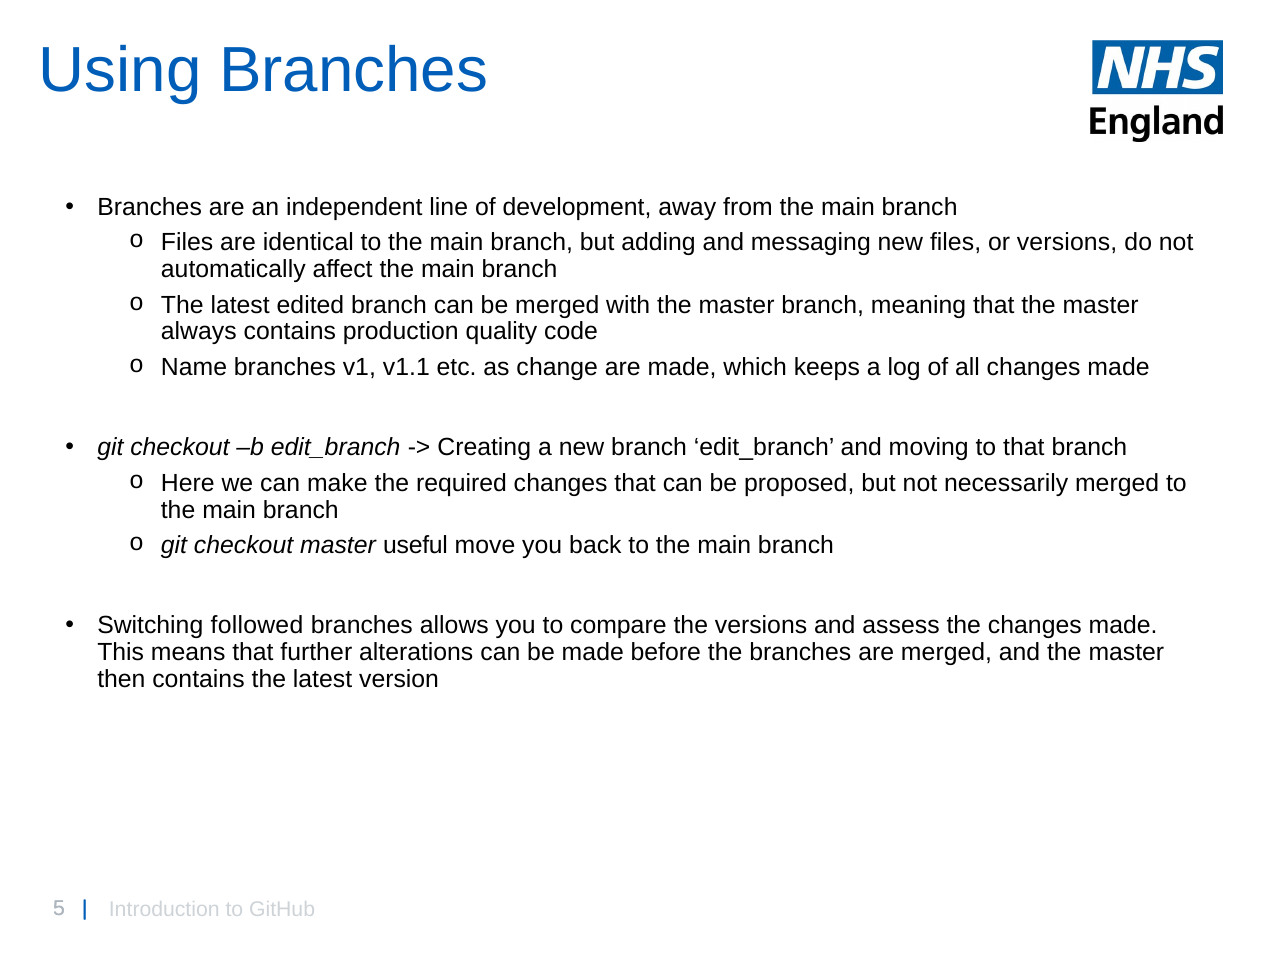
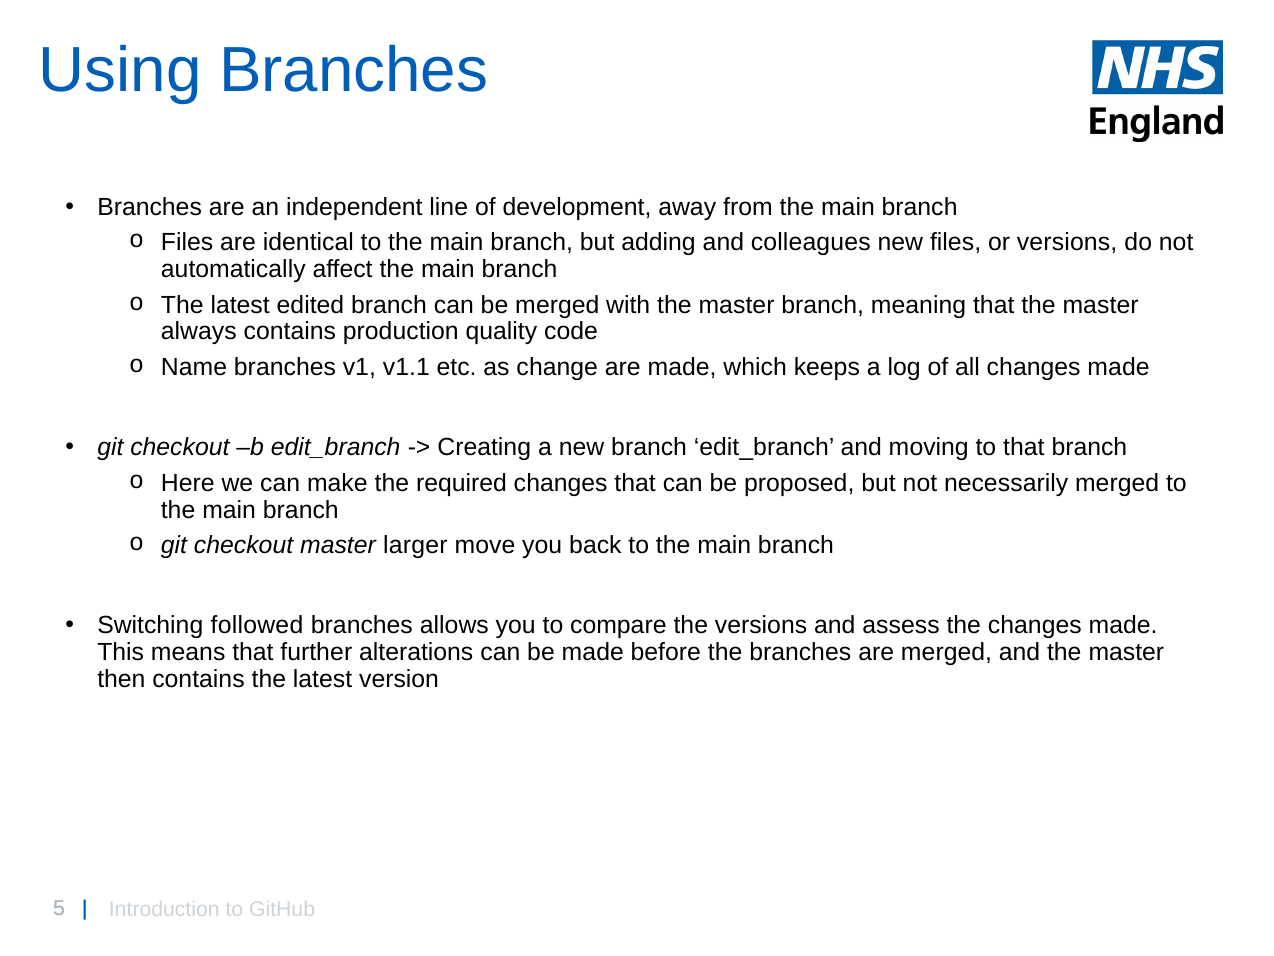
messaging: messaging -> colleagues (811, 242)
useful: useful -> larger (415, 545)
